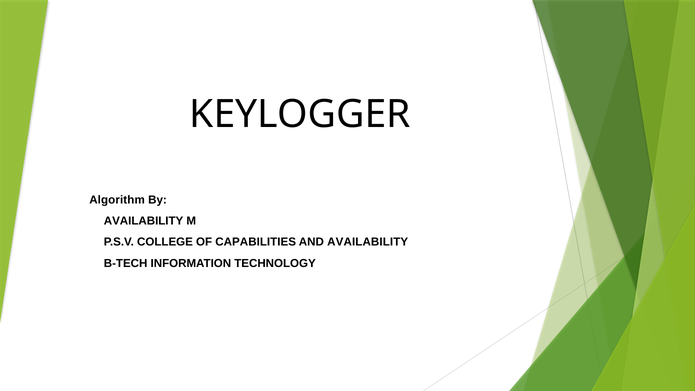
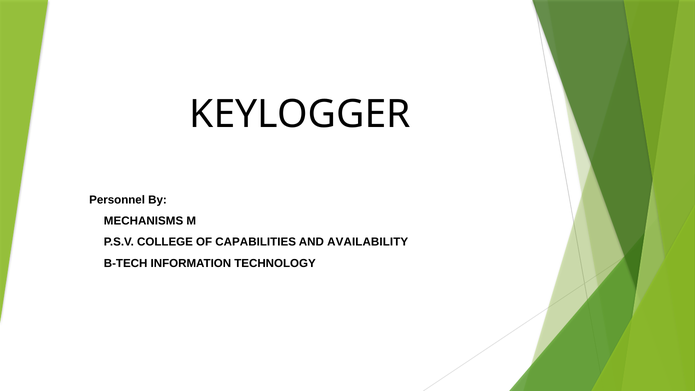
Algorithm: Algorithm -> Personnel (117, 200)
AVAILABILITY: AVAILABILITY -> MECHANISMS (144, 221)
